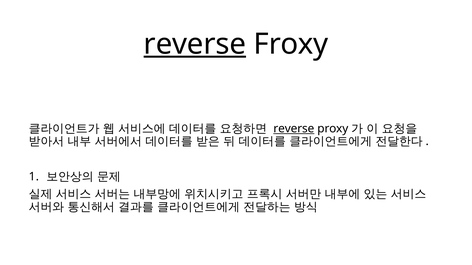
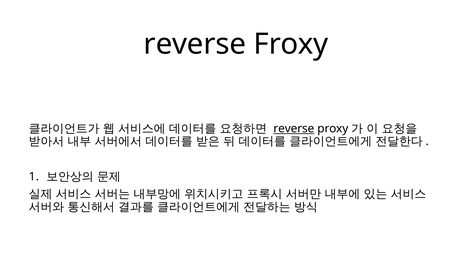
reverse underline: present -> none (195, 44)
